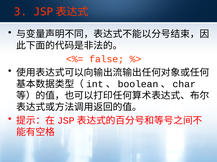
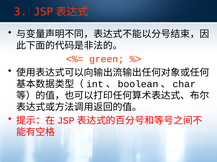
false: false -> green (107, 59)
